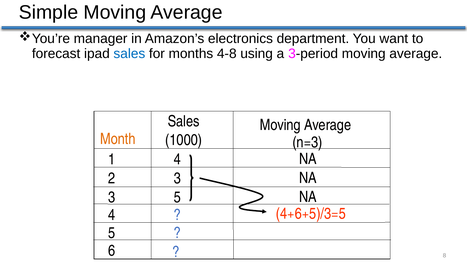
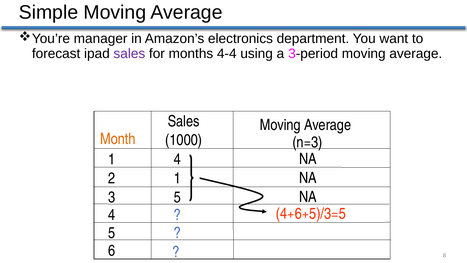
sales colour: blue -> purple (129, 53)
4-8: 4-8 -> 4-4 (227, 53)
2 3: 3 -> 1 (177, 178)
